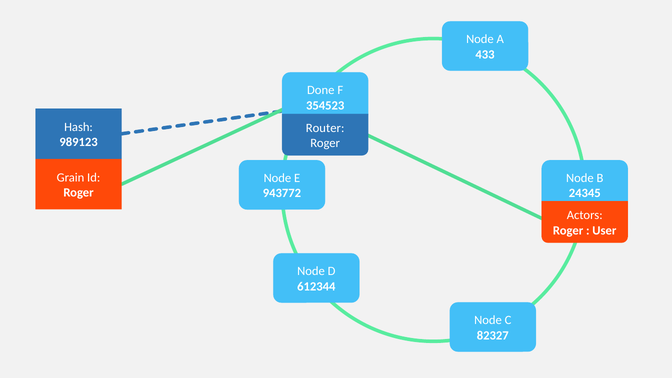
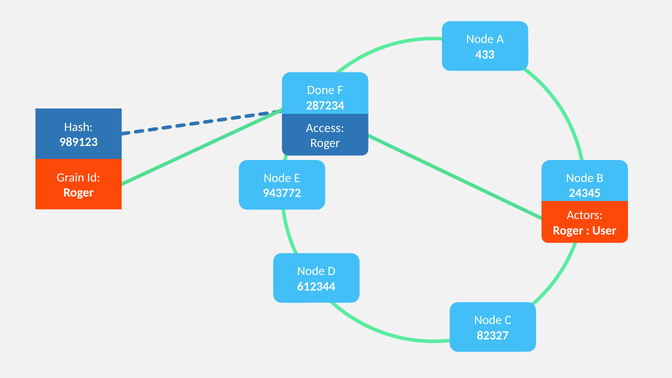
354523: 354523 -> 287234 (325, 105)
Router: Router -> Access (325, 128)
